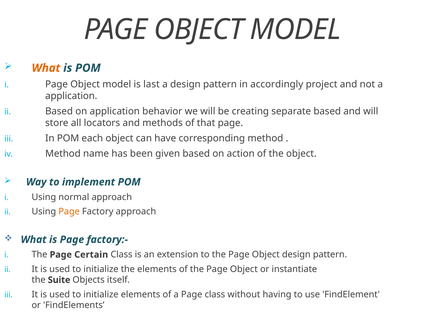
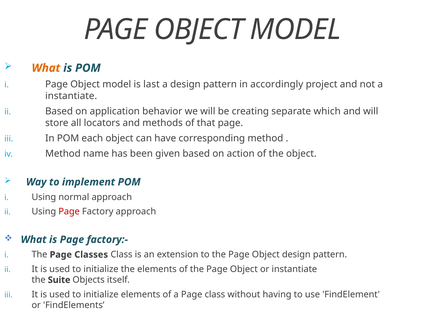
application: application -> instantiate (71, 96)
separate based: based -> which (327, 111)
Page colour: orange -> red (69, 212)
Certain: Certain -> Classes (91, 255)
